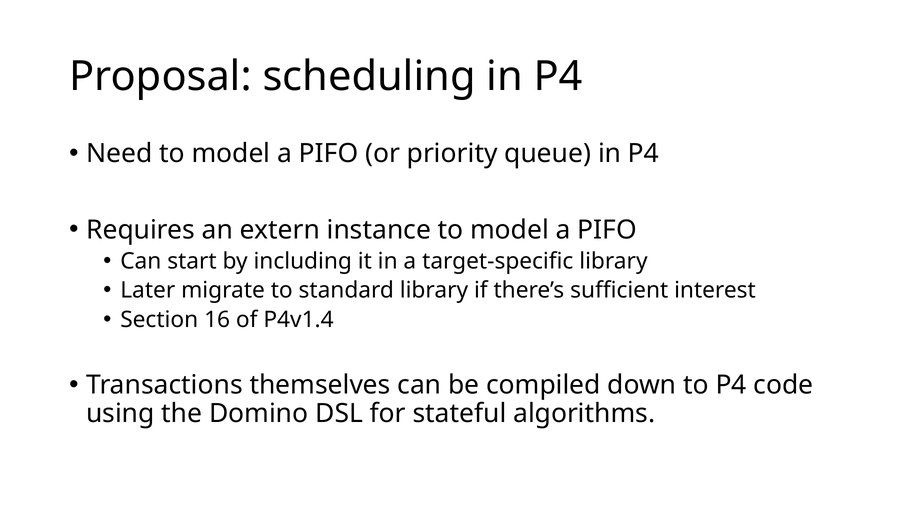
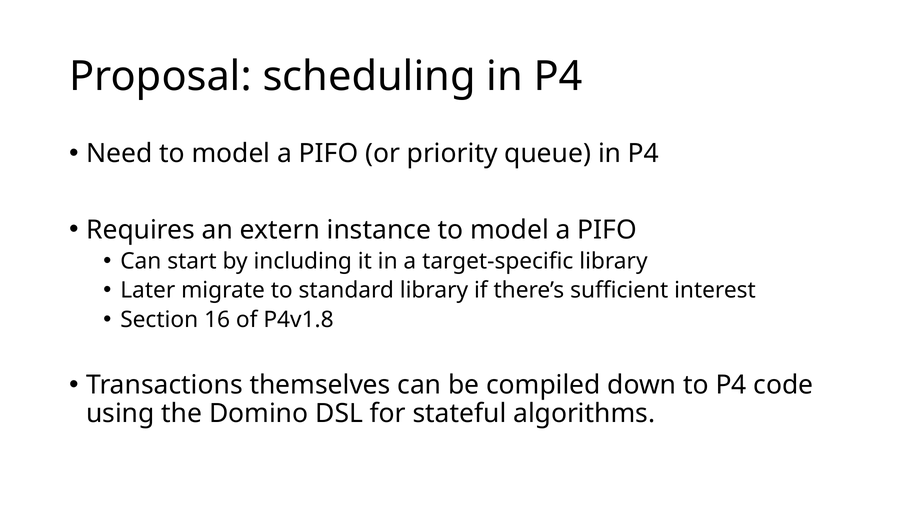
P4v1.4: P4v1.4 -> P4v1.8 (299, 319)
